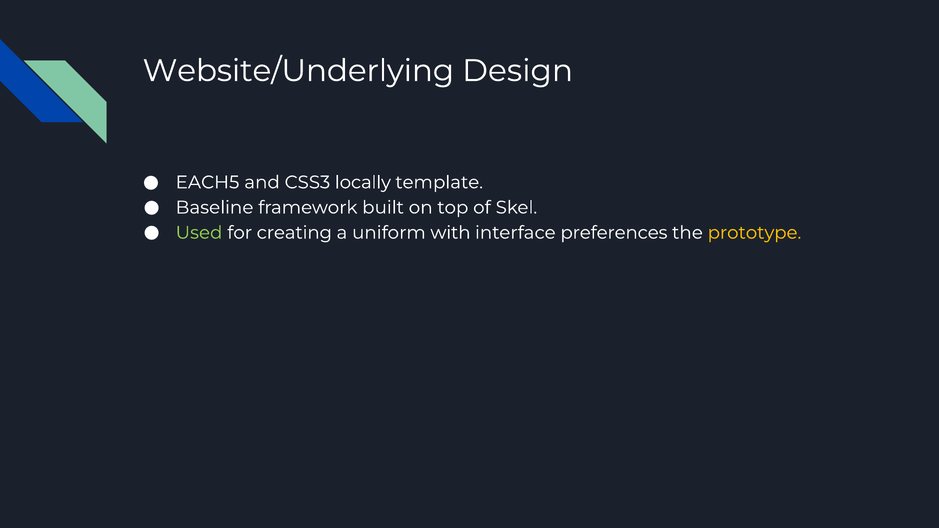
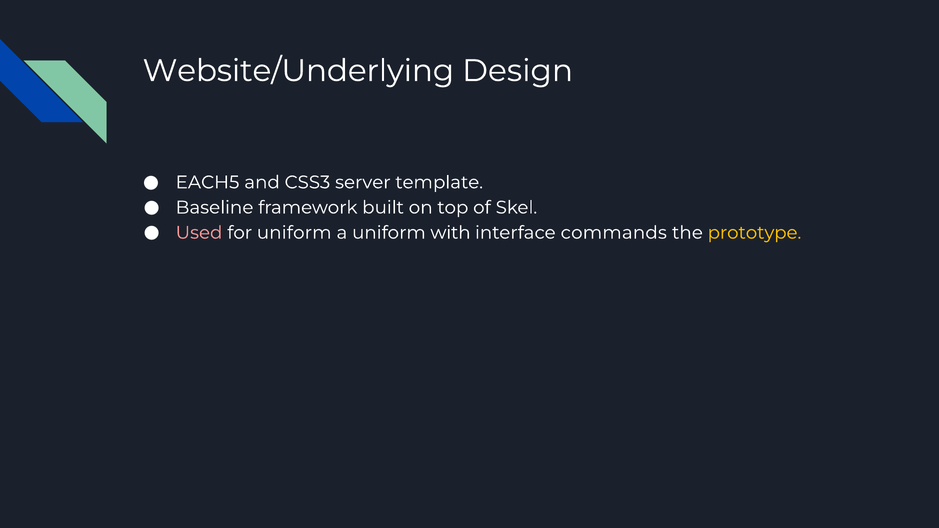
locally: locally -> server (363, 182)
Used colour: light green -> pink (199, 233)
for creating: creating -> uniform (294, 233)
preferences: preferences -> commands (614, 233)
